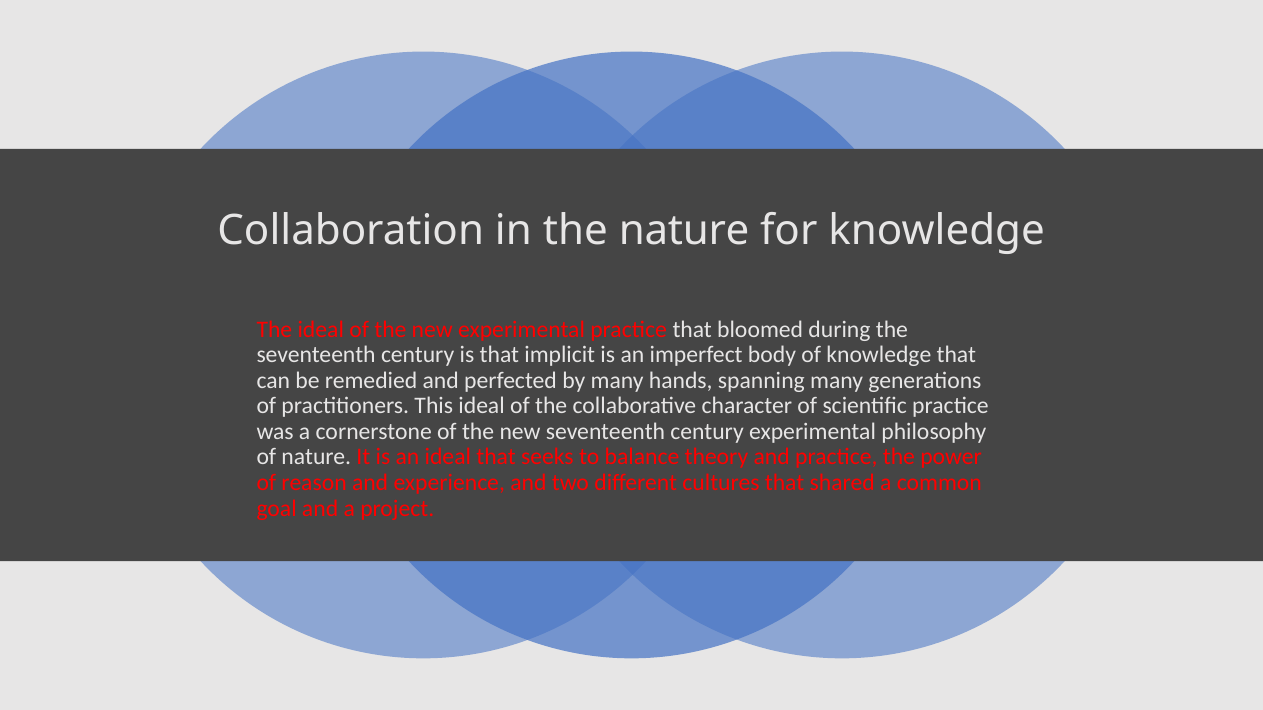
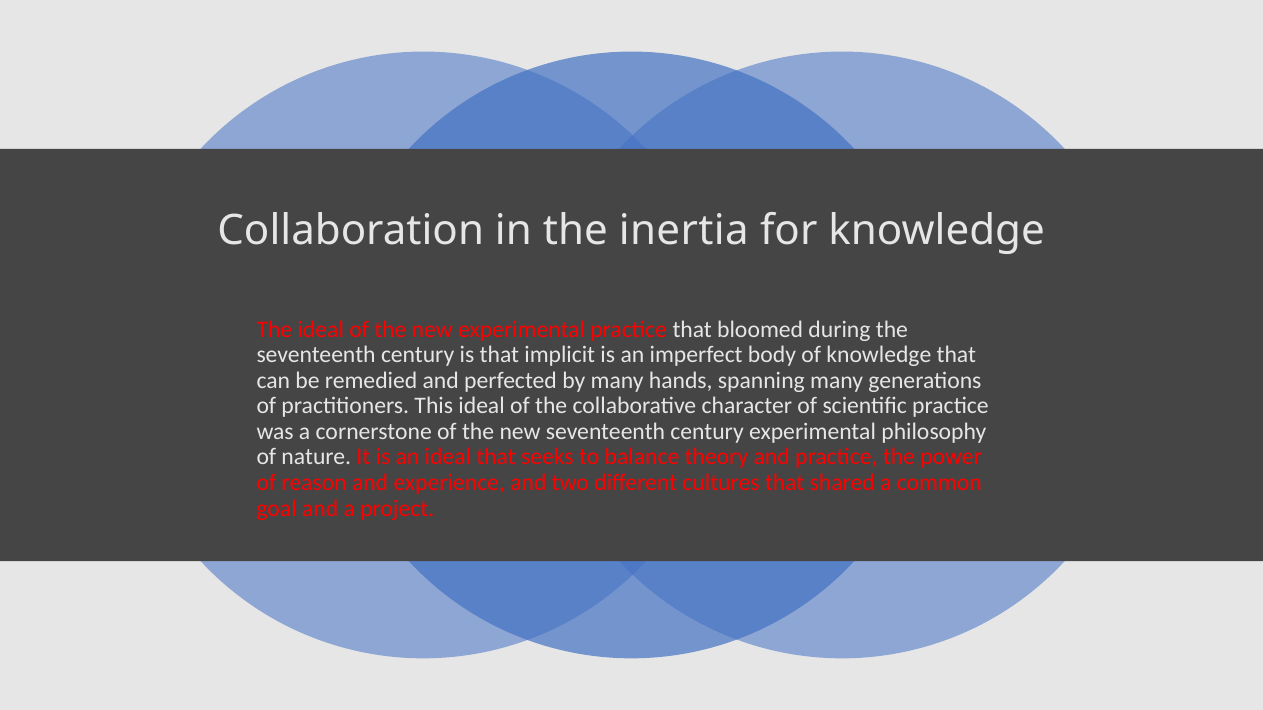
the nature: nature -> inertia (684, 231)
